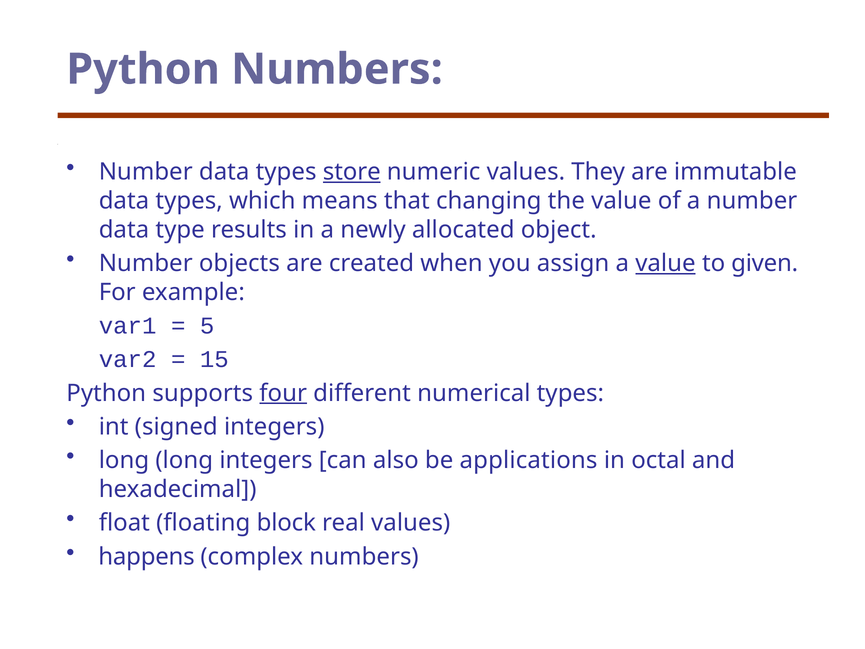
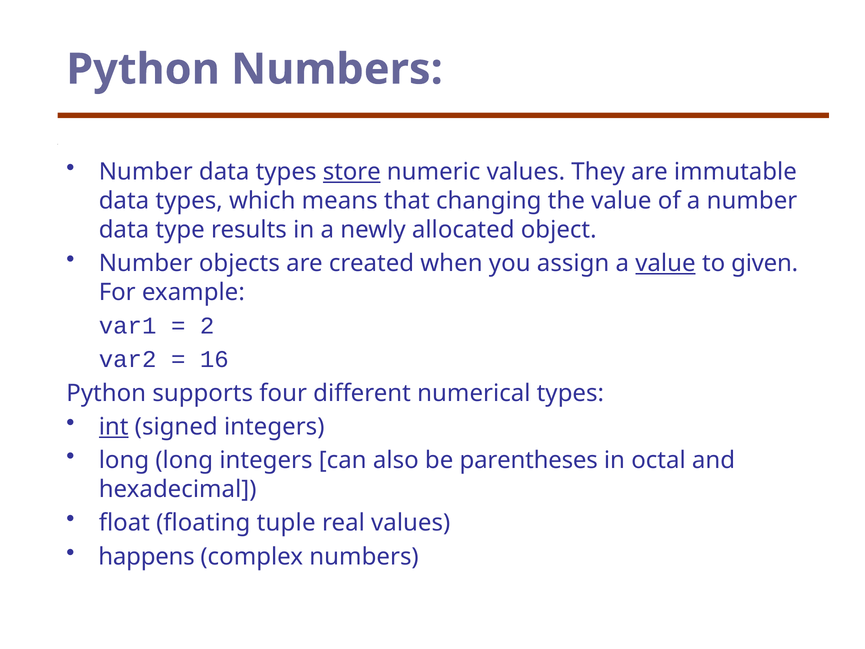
5: 5 -> 2 (207, 326)
15: 15 -> 16 (214, 359)
four underline: present -> none (283, 393)
int underline: none -> present (114, 427)
applications: applications -> parentheses (529, 460)
block: block -> tuple (286, 523)
